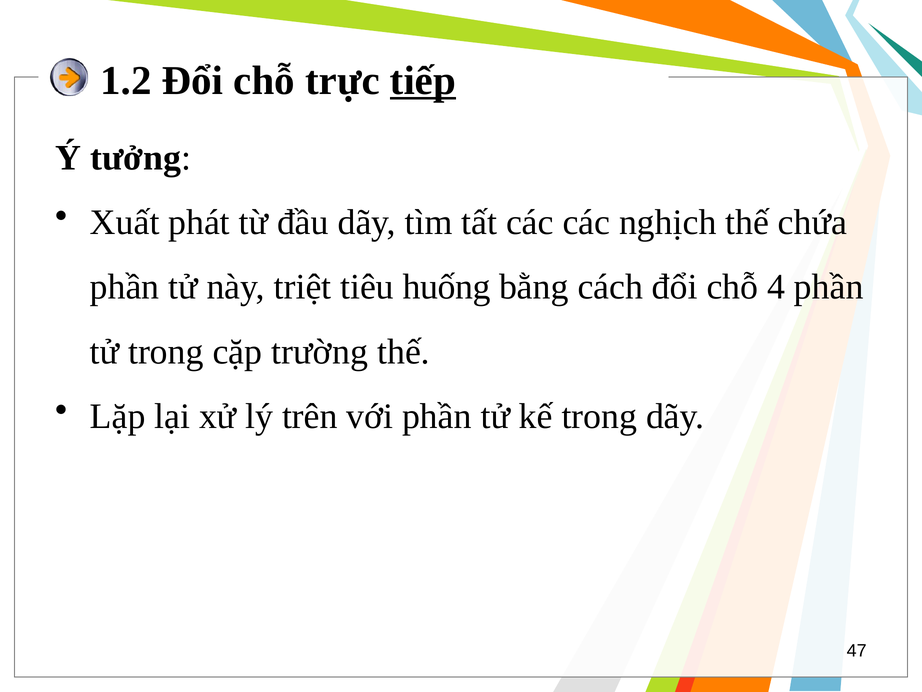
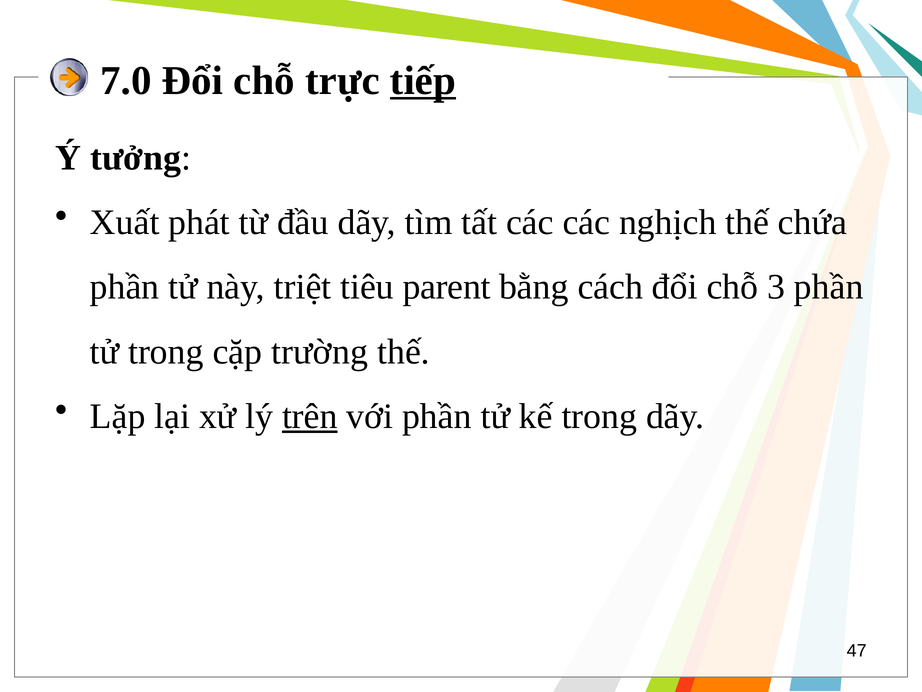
1.2: 1.2 -> 7.0 (126, 80)
huống: huống -> parent (447, 287)
4: 4 -> 3 (776, 287)
trên underline: none -> present (310, 416)
